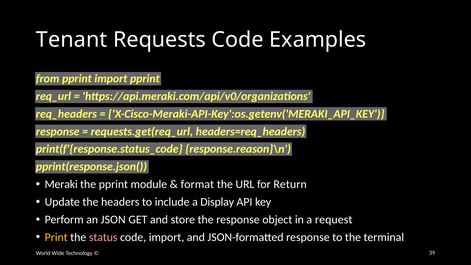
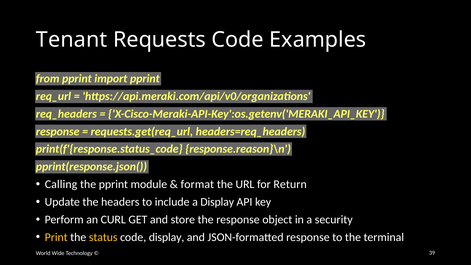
Meraki: Meraki -> Calling (61, 184)
JSON: JSON -> CURL (113, 220)
request: request -> security (334, 220)
status colour: pink -> yellow (103, 237)
code import: import -> display (167, 237)
